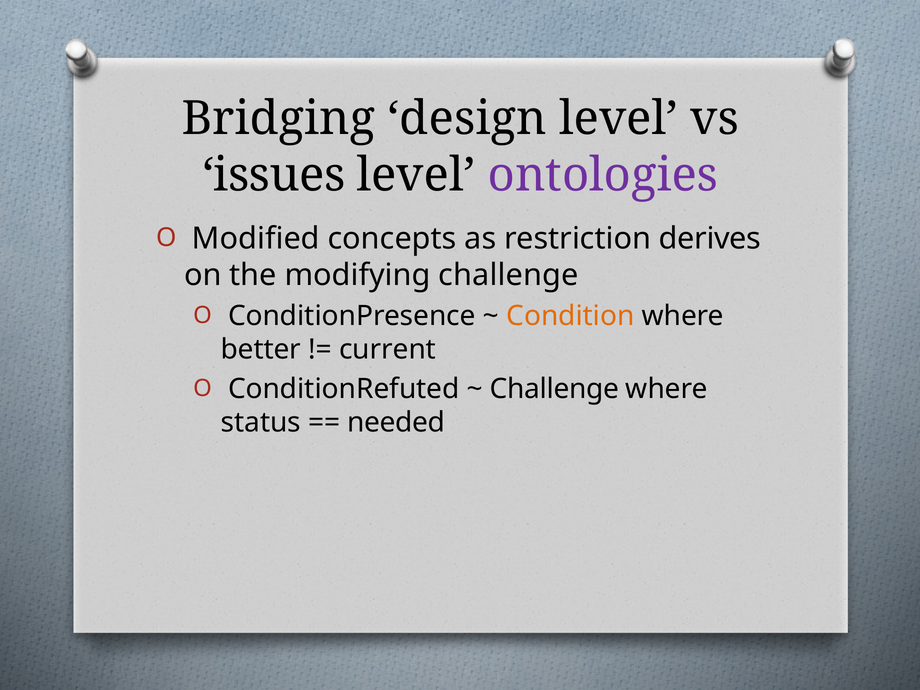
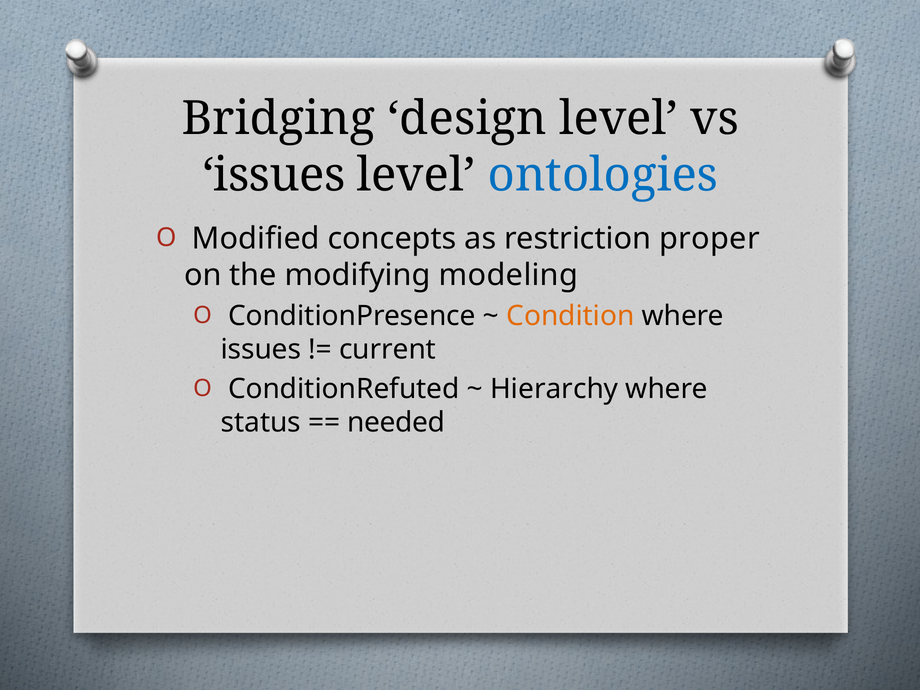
ontologies colour: purple -> blue (603, 175)
derives: derives -> proper (710, 238)
modifying challenge: challenge -> modeling (508, 275)
better: better -> issues (261, 350)
Challenge: Challenge -> Hierarchy (554, 389)
